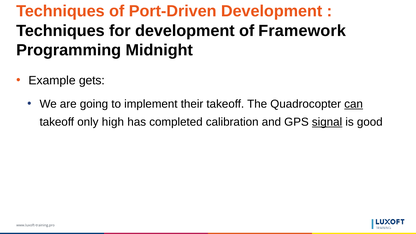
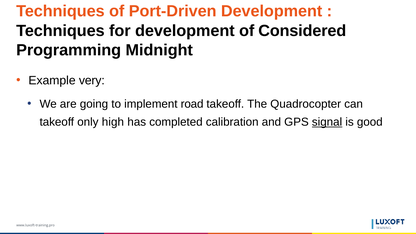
Framework: Framework -> Considered (302, 31)
gets: gets -> very (92, 80)
their: their -> road (192, 104)
can underline: present -> none (354, 104)
